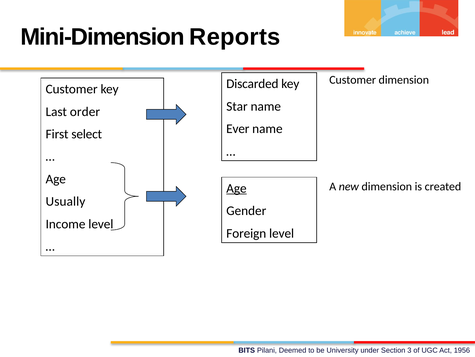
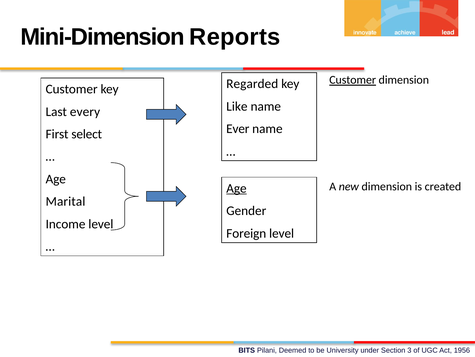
Customer underline: none -> present (353, 80)
Discarded: Discarded -> Regarded (252, 84)
Star: Star -> Like (237, 106)
order: order -> every (85, 111)
Usually: Usually -> Marital (66, 201)
